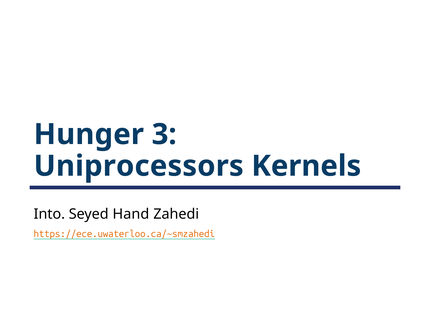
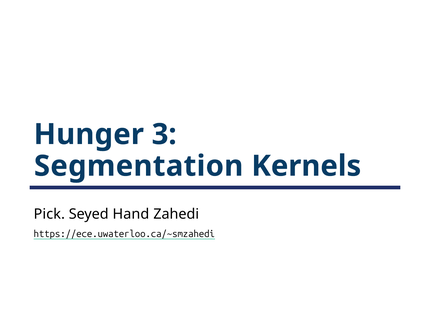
Uniprocessors: Uniprocessors -> Segmentation (139, 166)
Into: Into -> Pick (49, 214)
https://ece.uwaterloo.ca/~smzahedi colour: orange -> black (124, 234)
